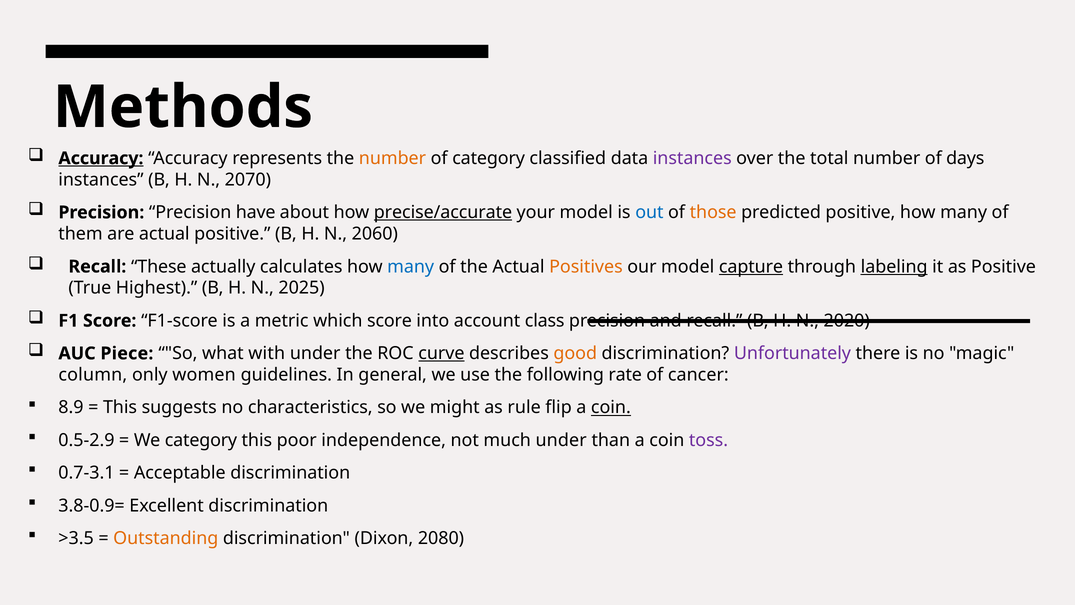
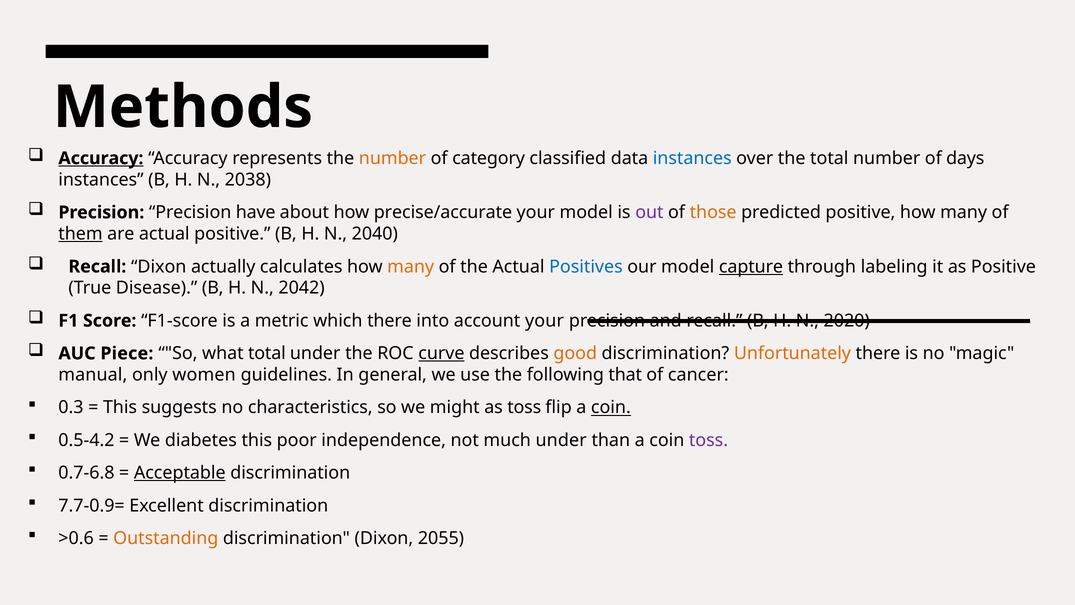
instances colour: purple -> blue (692, 158)
2070: 2070 -> 2038 (248, 180)
precise/accurate underline: present -> none (443, 212)
out colour: blue -> purple (649, 212)
them underline: none -> present (81, 234)
2060: 2060 -> 2040 (375, 234)
Recall These: These -> Dixon (159, 266)
many colour: blue -> orange (411, 266)
Positives colour: orange -> blue (586, 266)
labeling underline: present -> none (894, 266)
Highest: Highest -> Disease (157, 288)
2025: 2025 -> 2042 (302, 288)
which score: score -> there (389, 321)
account class: class -> your (545, 321)
what with: with -> total (267, 353)
Unfortunately colour: purple -> orange (792, 353)
column: column -> manual (93, 375)
rate: rate -> that (625, 375)
8.9: 8.9 -> 0.3 (71, 407)
as rule: rule -> toss (524, 407)
0.5-2.9: 0.5-2.9 -> 0.5-4.2 (86, 440)
We category: category -> diabetes (201, 440)
0.7-3.1: 0.7-3.1 -> 0.7-6.8 (86, 473)
Acceptable underline: none -> present (180, 473)
3.8-0.9=: 3.8-0.9= -> 7.7-0.9= (92, 505)
>3.5: >3.5 -> >0.6 (76, 538)
2080: 2080 -> 2055 (441, 538)
